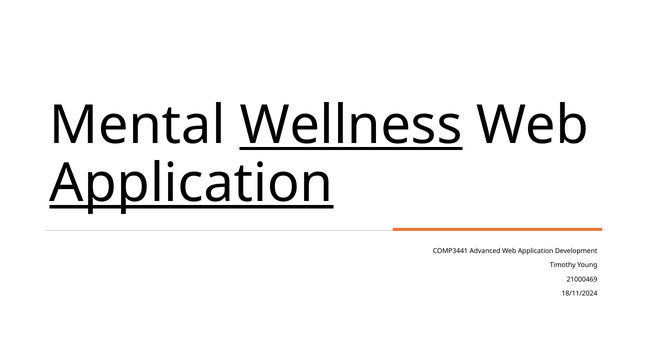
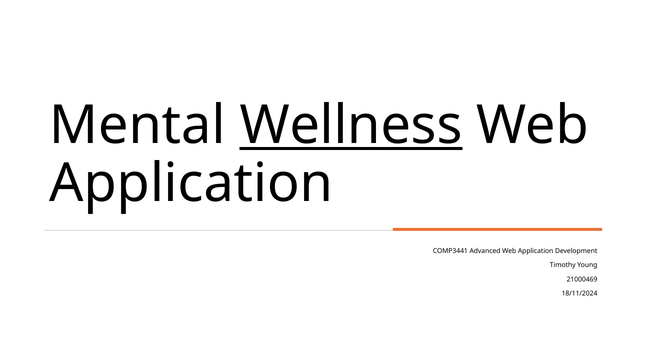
Application underline: present -> none (191, 184)
